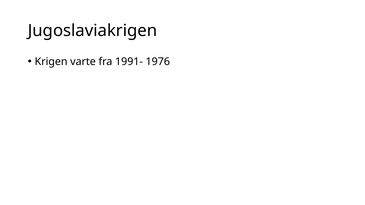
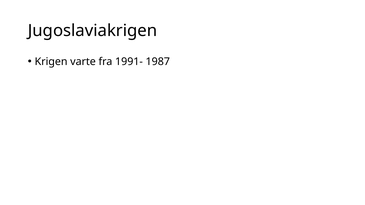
1976: 1976 -> 1987 (158, 62)
